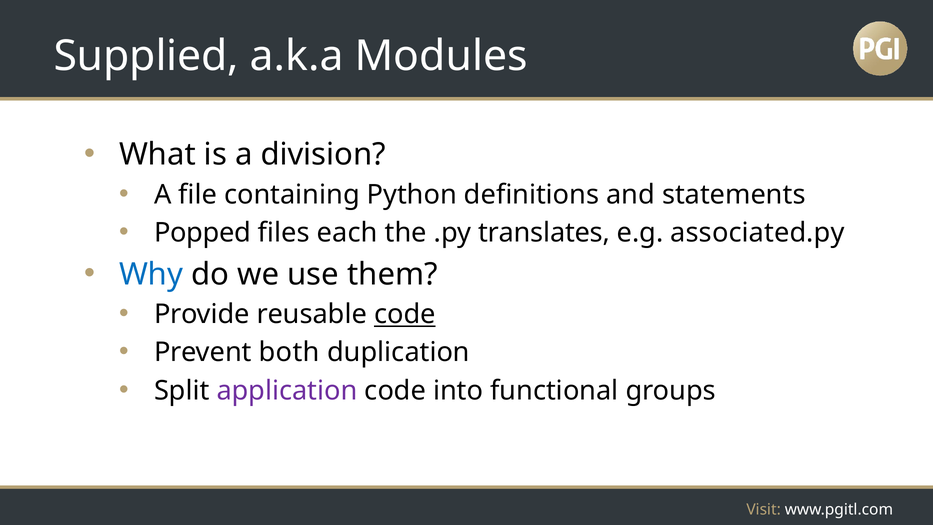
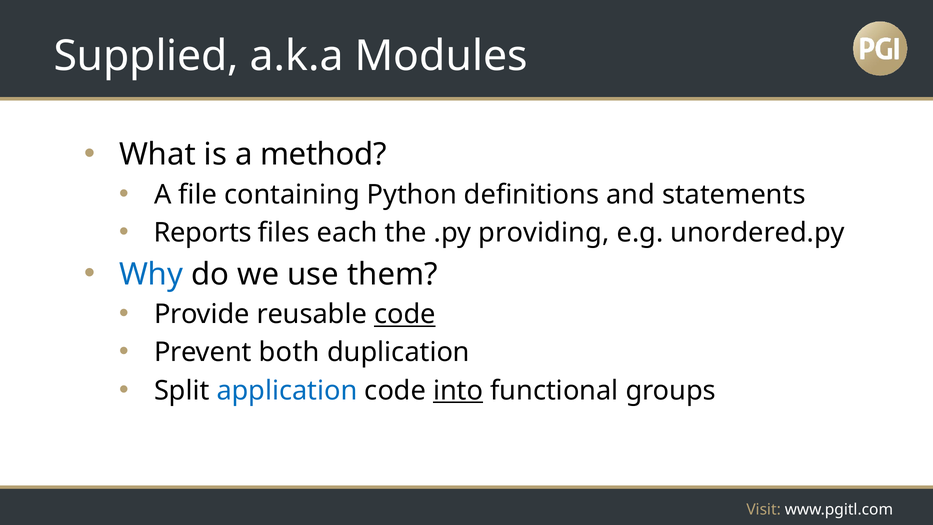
division: division -> method (323, 155)
Popped: Popped -> Reports (203, 233)
translates: translates -> providing (544, 233)
associated.py: associated.py -> unordered.py (757, 233)
application colour: purple -> blue (287, 390)
into underline: none -> present (458, 390)
